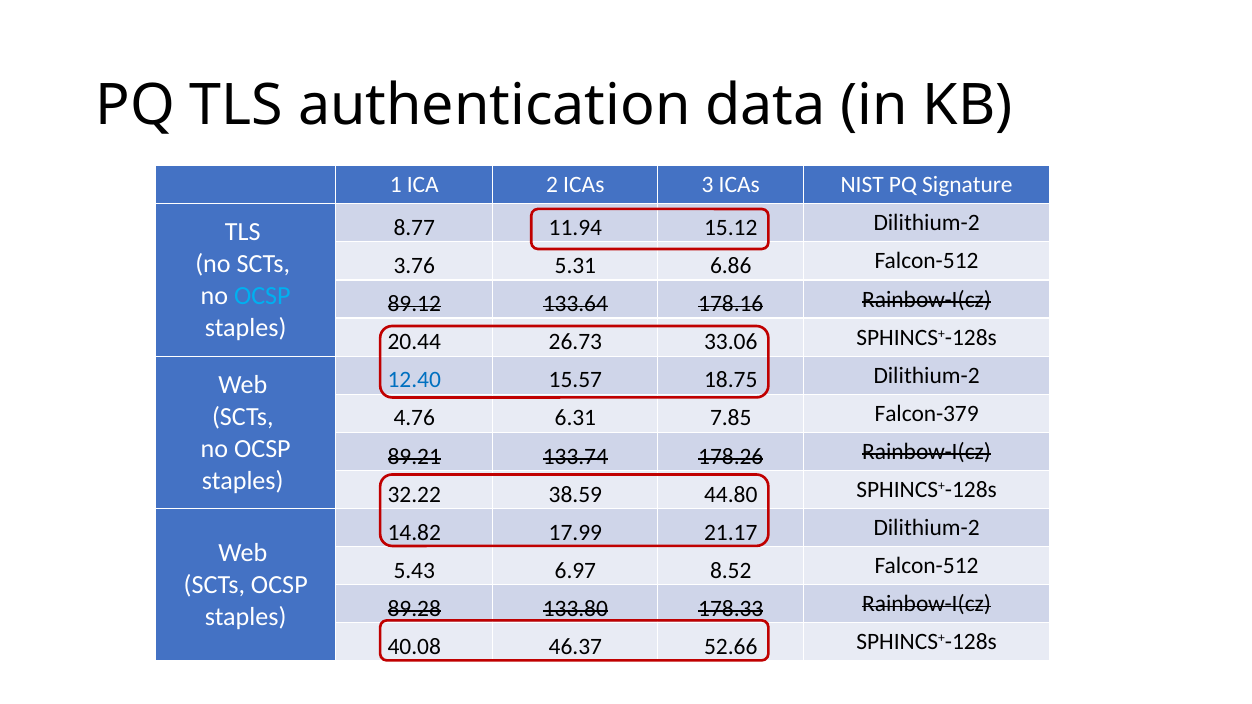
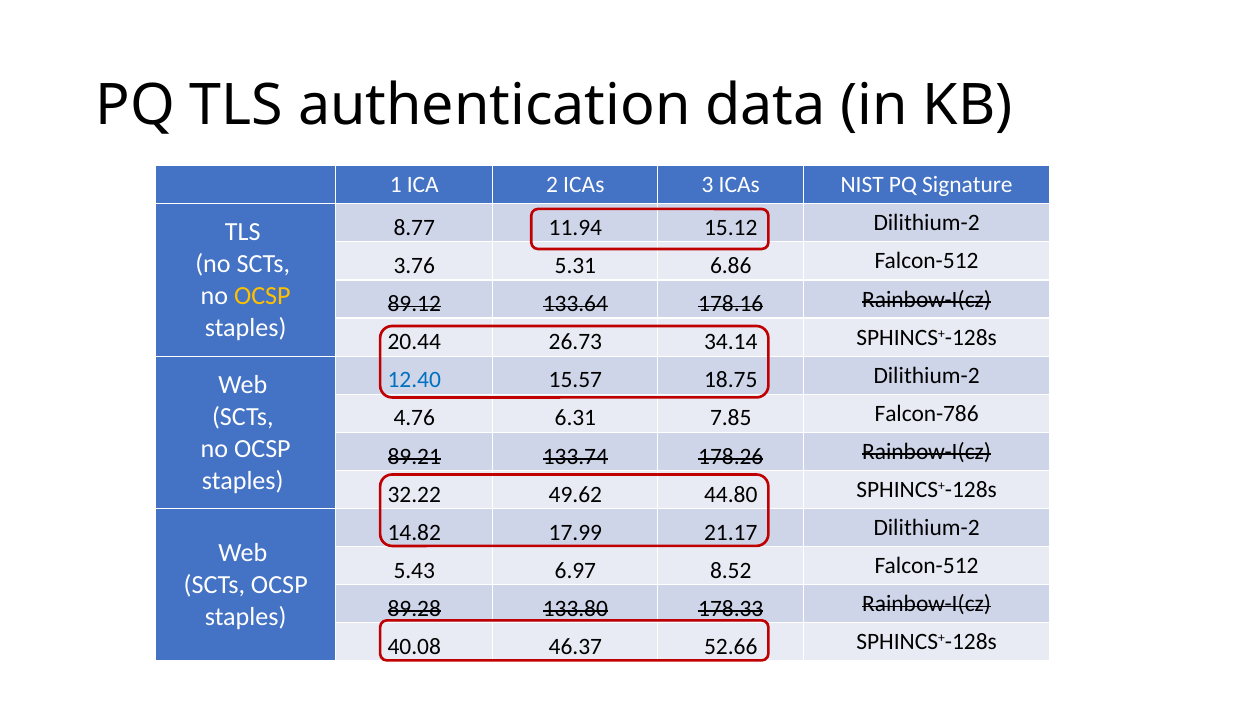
OCSP colour: light blue -> yellow (262, 296)
33.06: 33.06 -> 34.14 (731, 342)
Falcon-379: Falcon-379 -> Falcon-786 (927, 414)
38.59: 38.59 -> 49.62 (575, 495)
